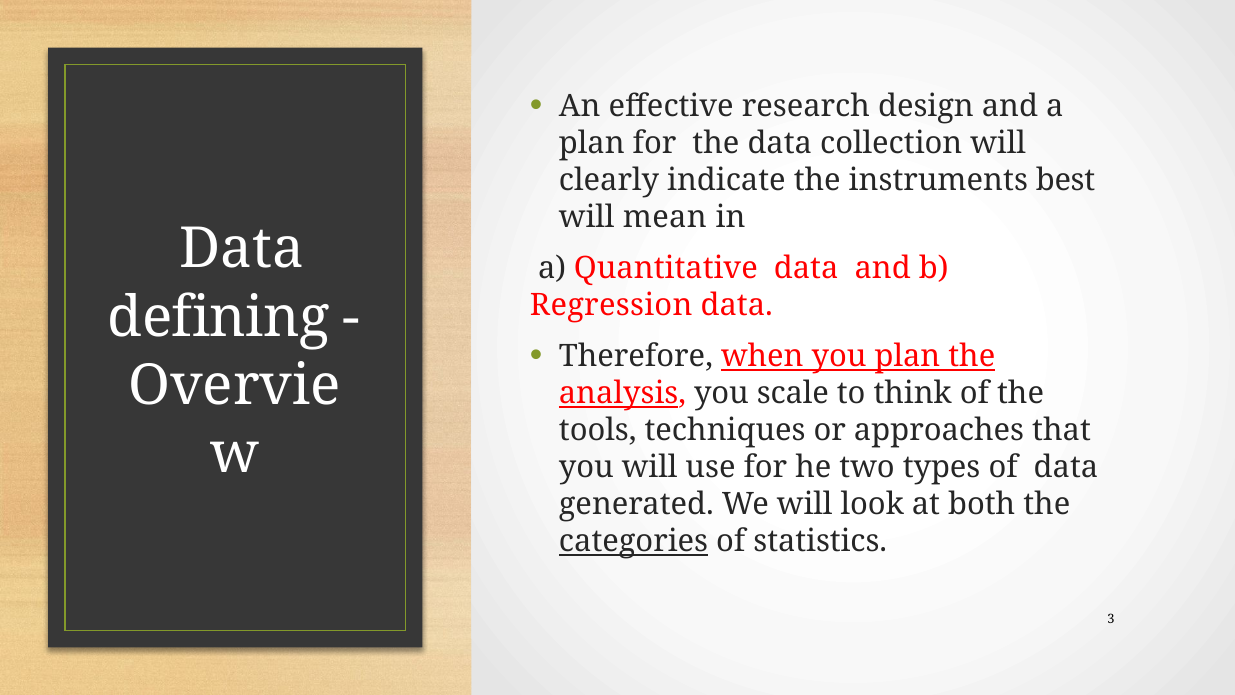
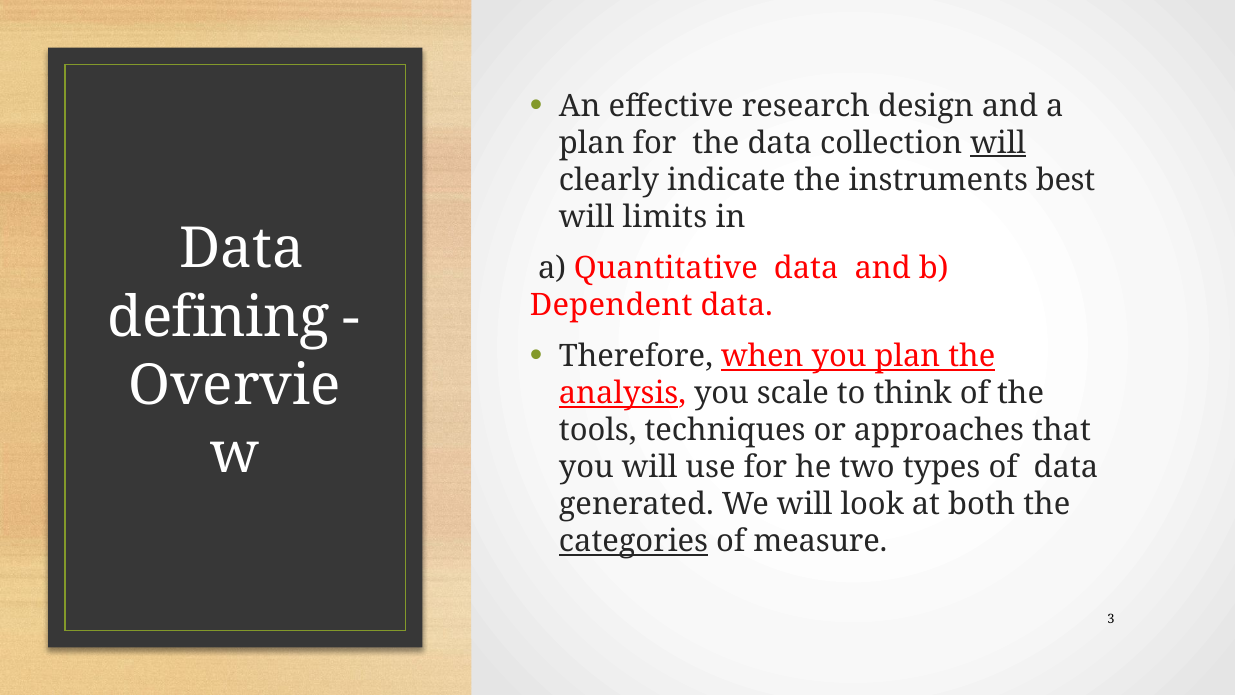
will underline: none -> present (998, 143)
mean: mean -> limits (665, 217)
Regression: Regression -> Dependent (611, 305)
statistics: statistics -> measure (820, 541)
